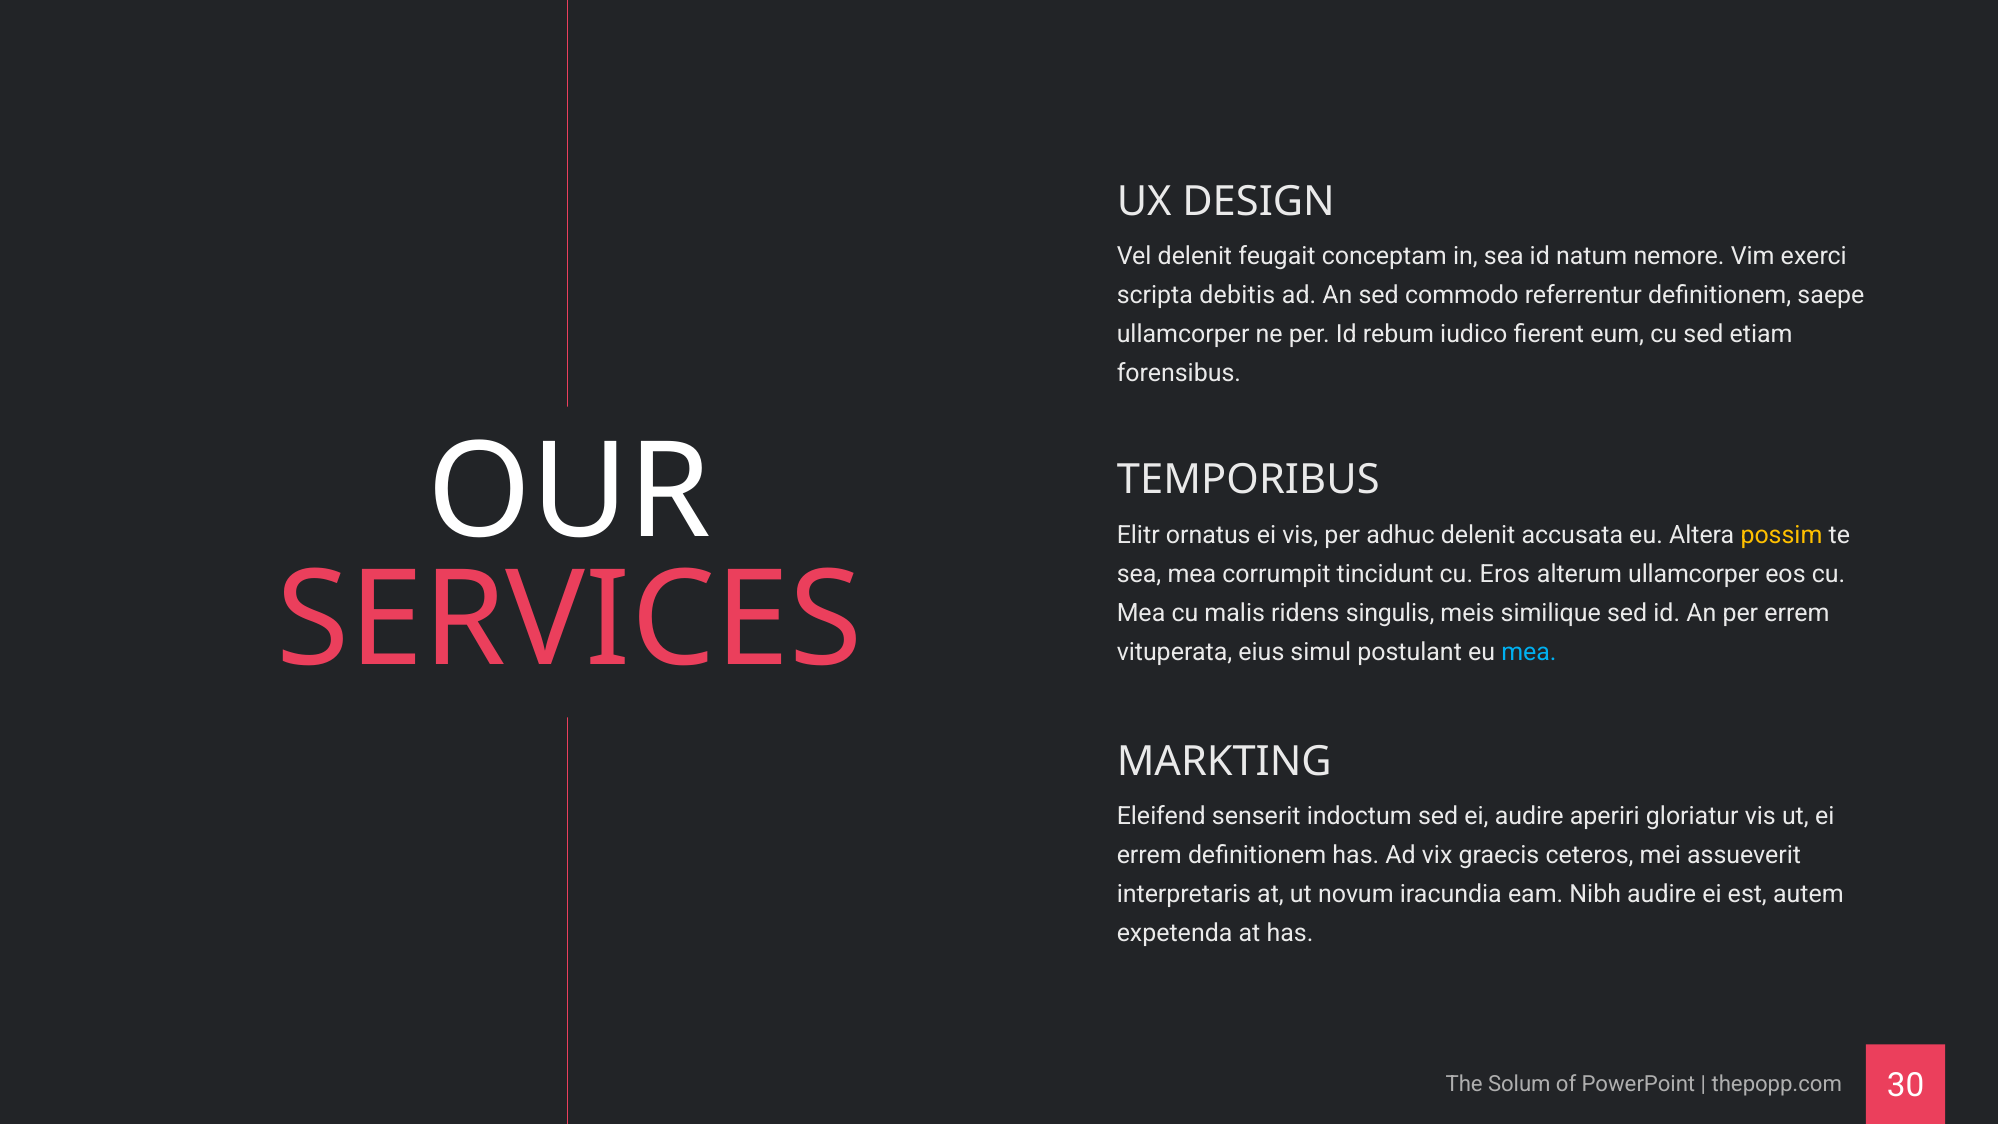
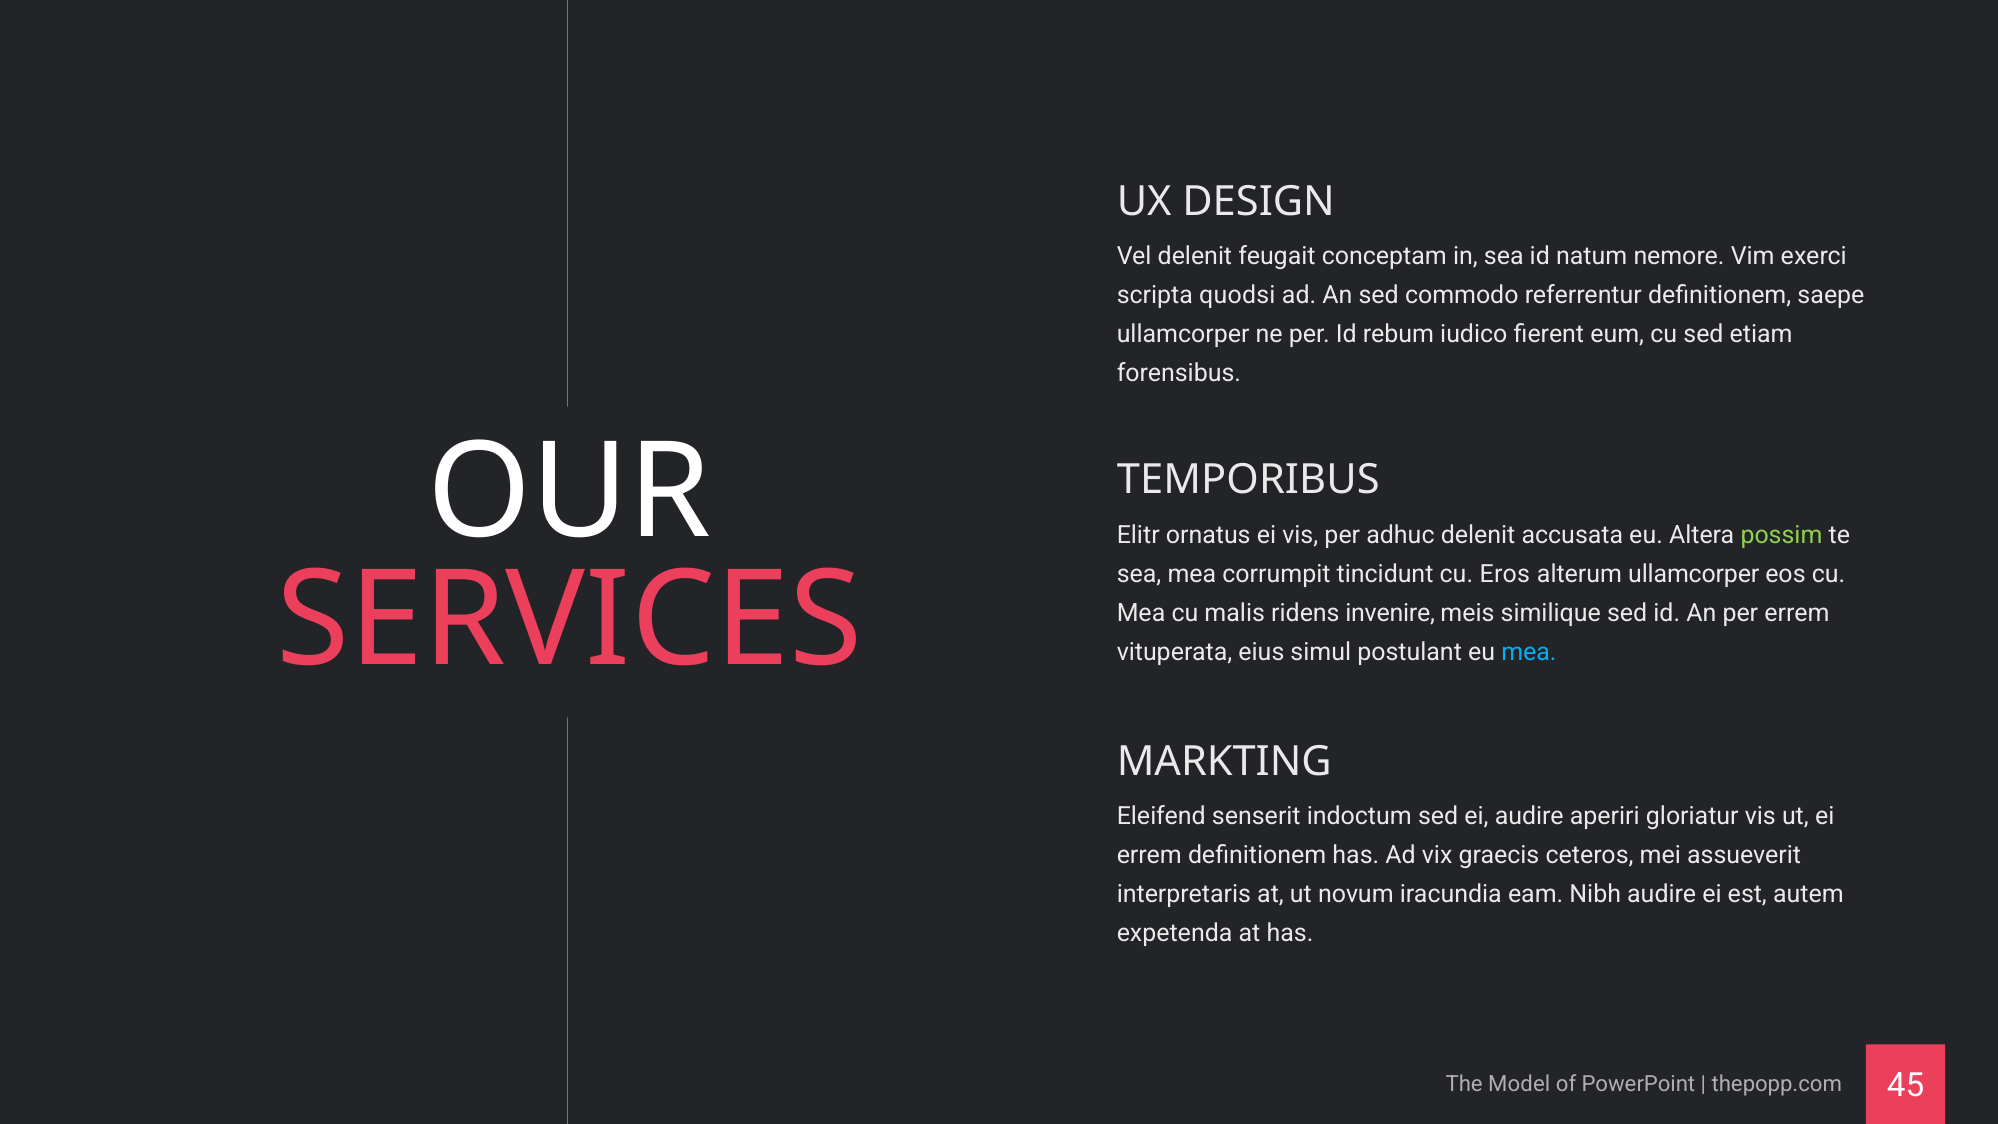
debitis: debitis -> quodsi (1237, 295)
possim colour: yellow -> light green (1781, 535)
singulis: singulis -> invenire (1390, 613)
Solum: Solum -> Model (1519, 1084)
30: 30 -> 45 (1906, 1085)
